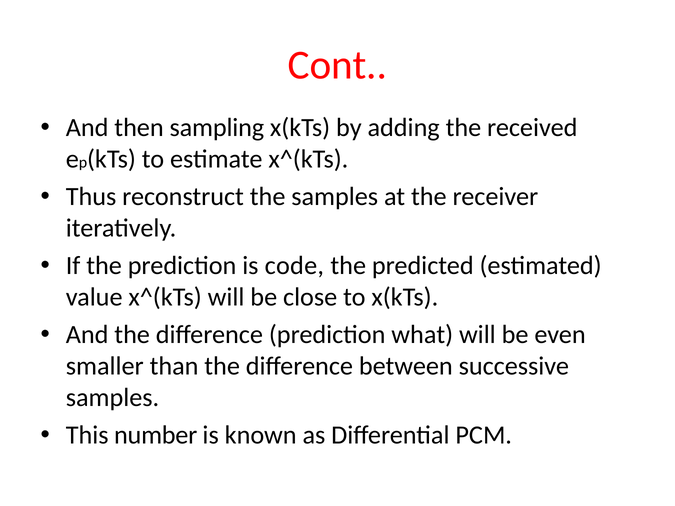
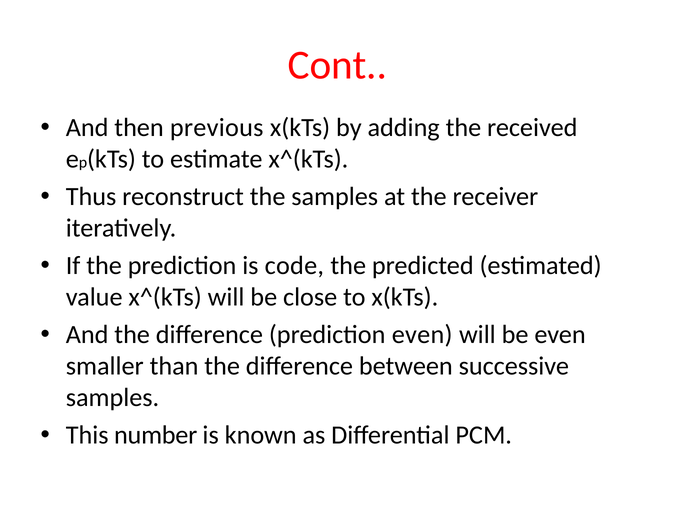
sampling: sampling -> previous (217, 128)
prediction what: what -> even (422, 335)
